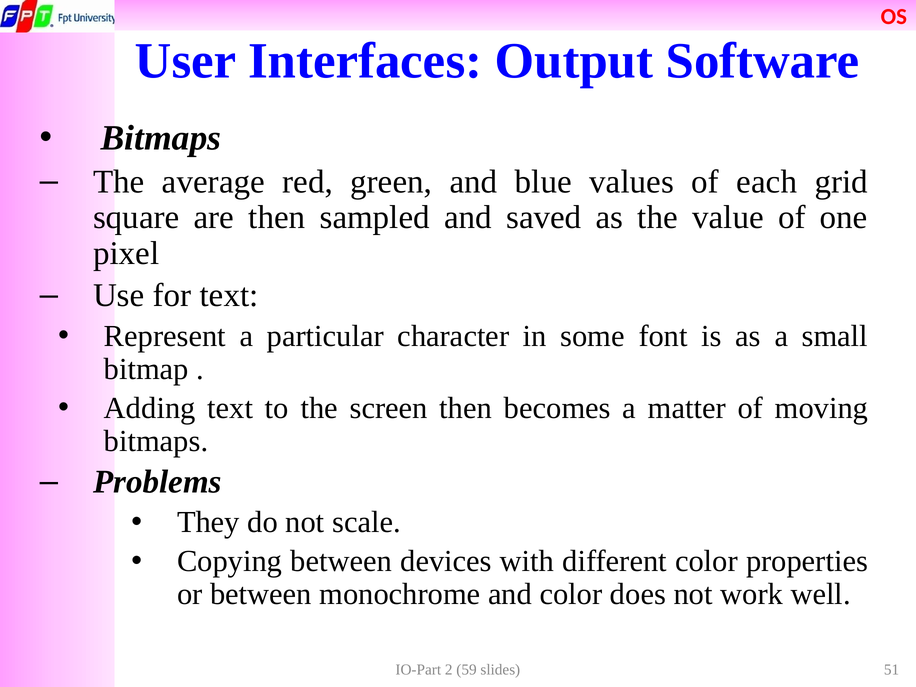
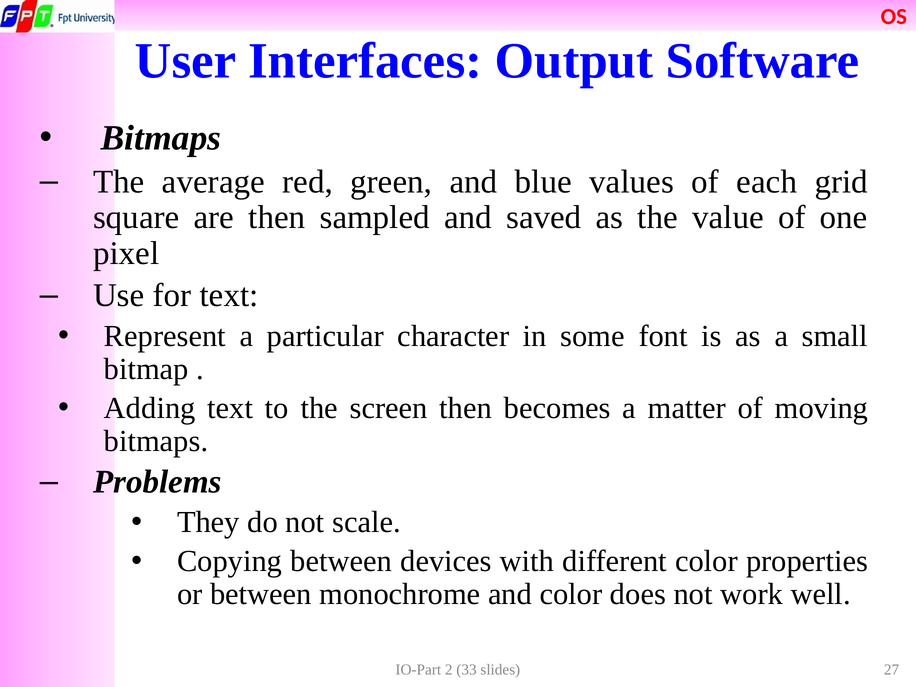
59: 59 -> 33 (466, 670)
51: 51 -> 27 (892, 670)
